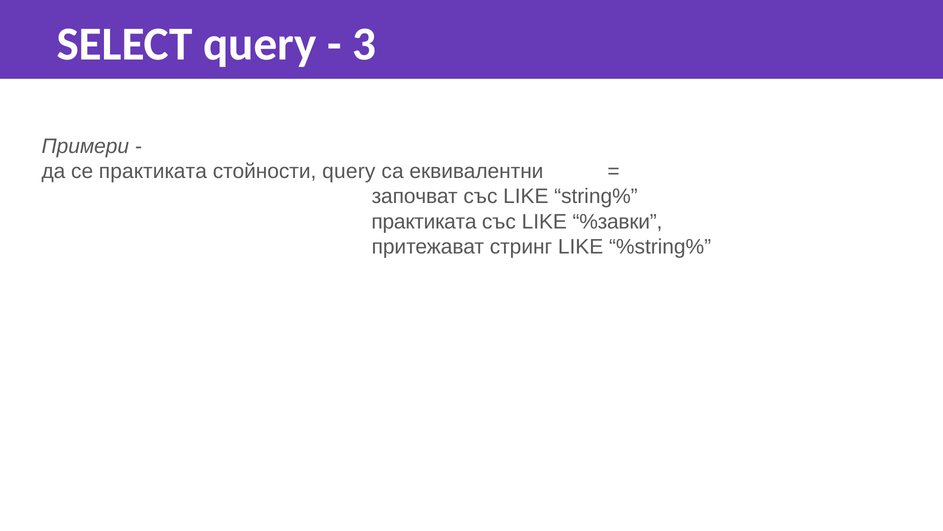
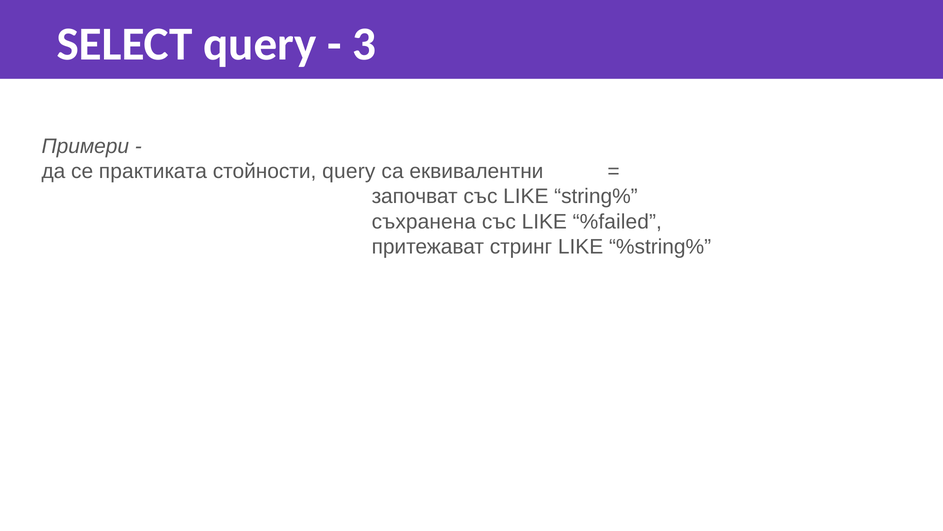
практиката: практиката -> съхранена (424, 221)
%завки: %завки -> %failed (617, 221)
